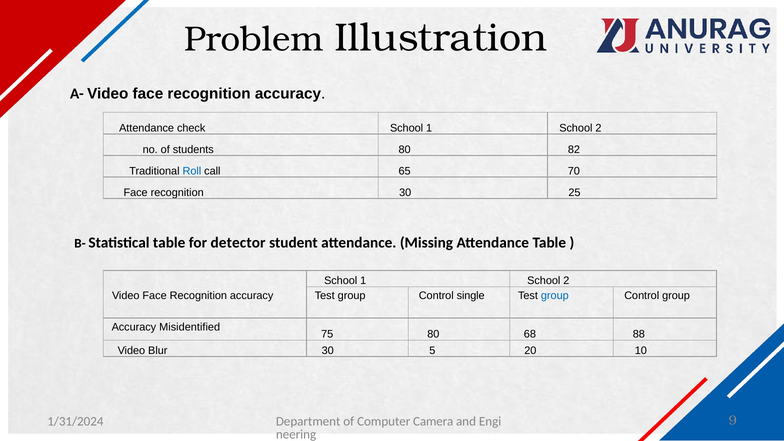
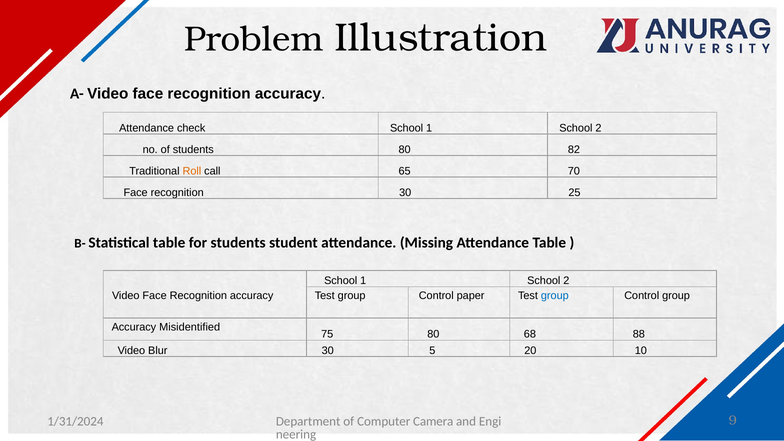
Roll colour: blue -> orange (192, 171)
for detector: detector -> students (238, 243)
single: single -> paper (471, 296)
